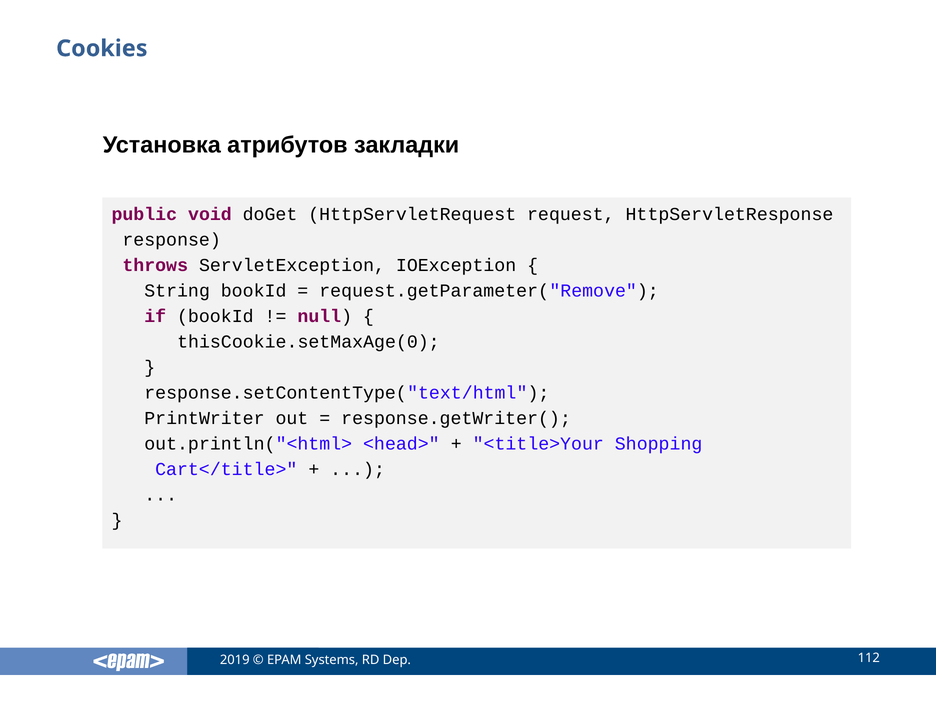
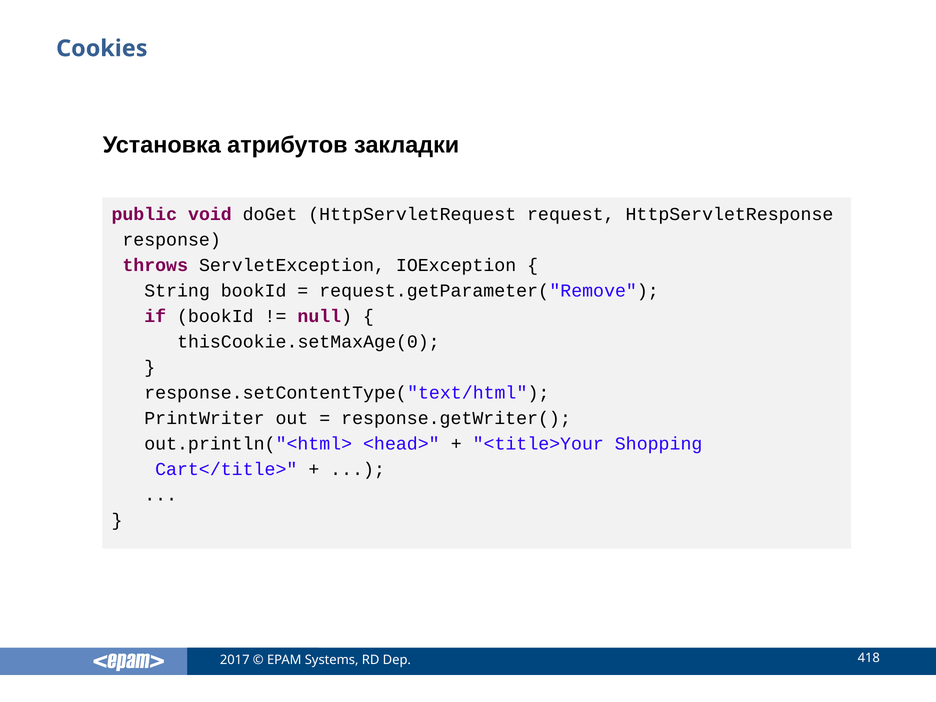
2019: 2019 -> 2017 (235, 660)
112: 112 -> 418 (869, 658)
